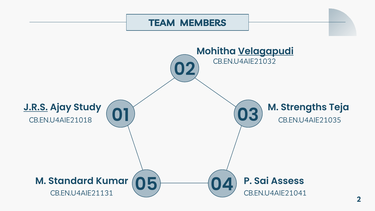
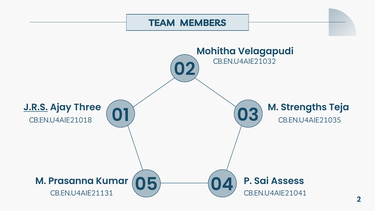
Velagapudi underline: present -> none (266, 51)
Study: Study -> Three (87, 107)
Standard: Standard -> Prasanna (71, 181)
